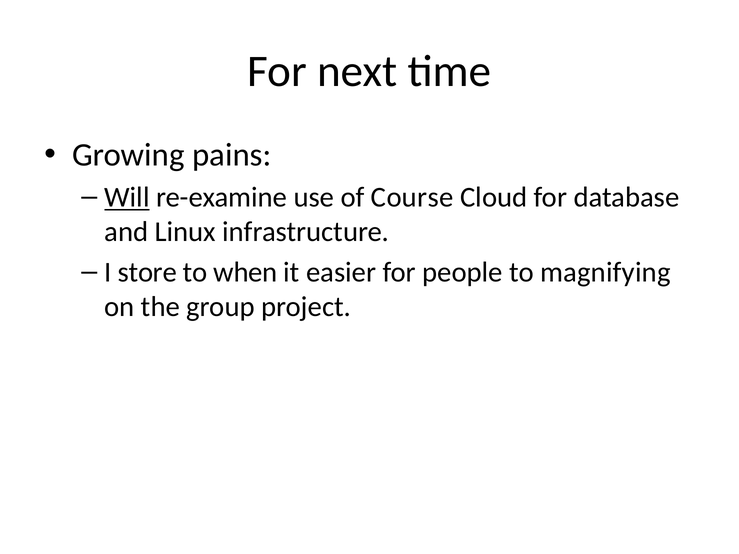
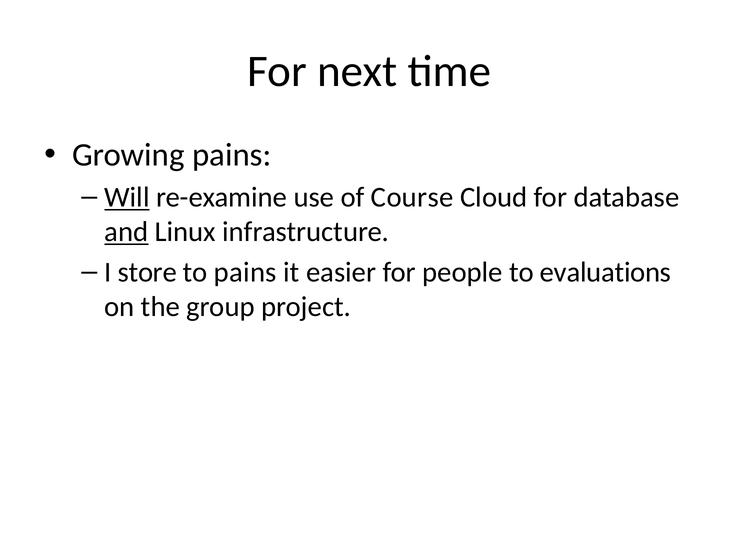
and underline: none -> present (126, 232)
to when: when -> pains (245, 272)
magnifying: magnifying -> evaluations (606, 272)
